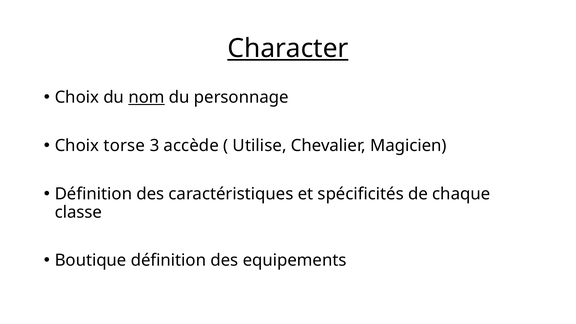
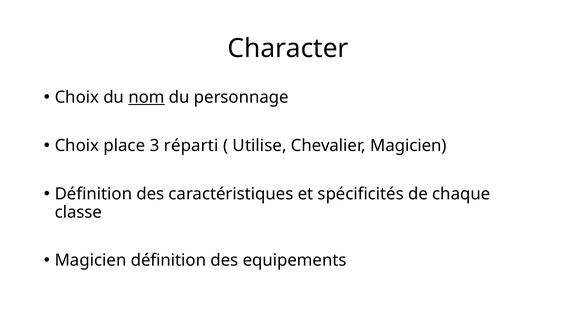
Character underline: present -> none (288, 48)
torse: torse -> place (124, 146)
accède: accède -> réparti (191, 146)
Boutique: Boutique -> Magicien (91, 260)
